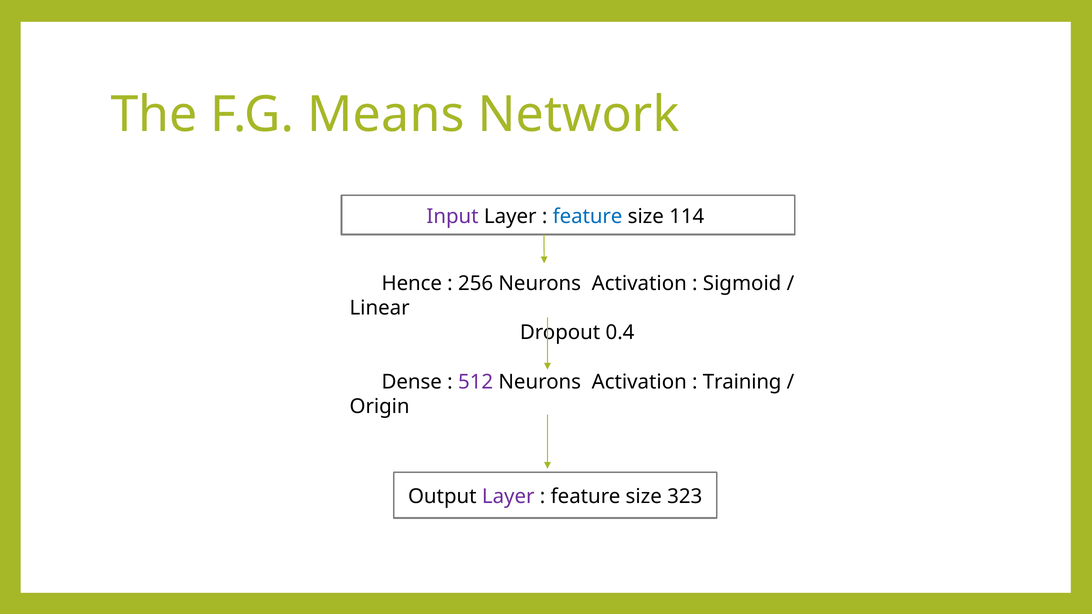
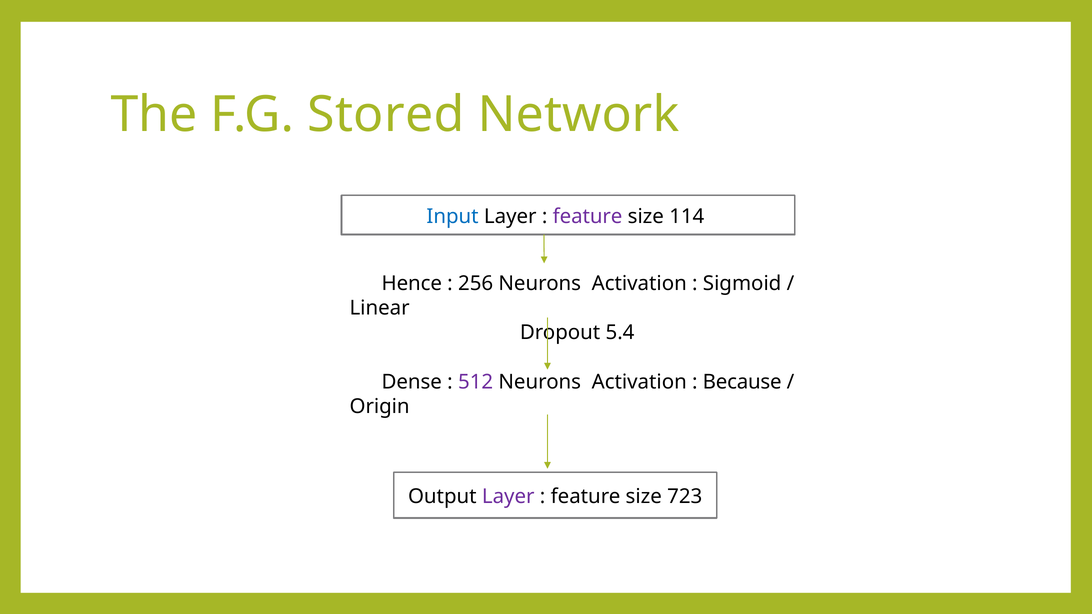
Means: Means -> Stored (386, 115)
Input colour: purple -> blue (453, 216)
feature colour: blue -> purple (588, 216)
0.4: 0.4 -> 5.4 (620, 333)
Training: Training -> Because (742, 382)
323: 323 -> 723 (685, 497)
